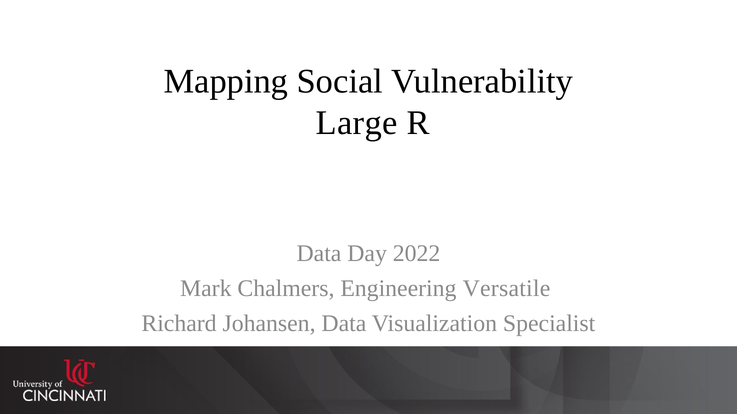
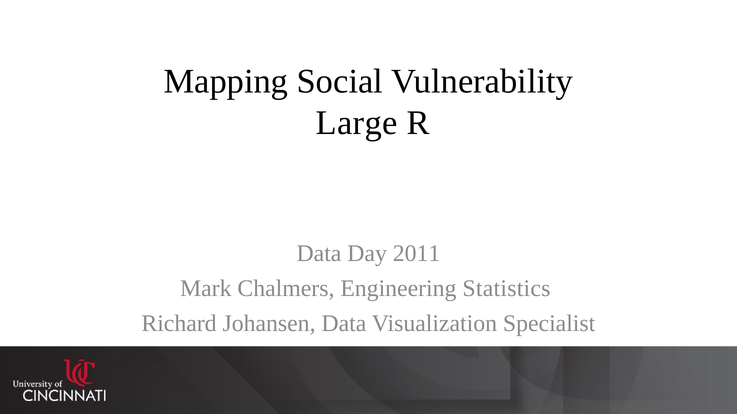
2022: 2022 -> 2011 (417, 254)
Versatile: Versatile -> Statistics (506, 289)
